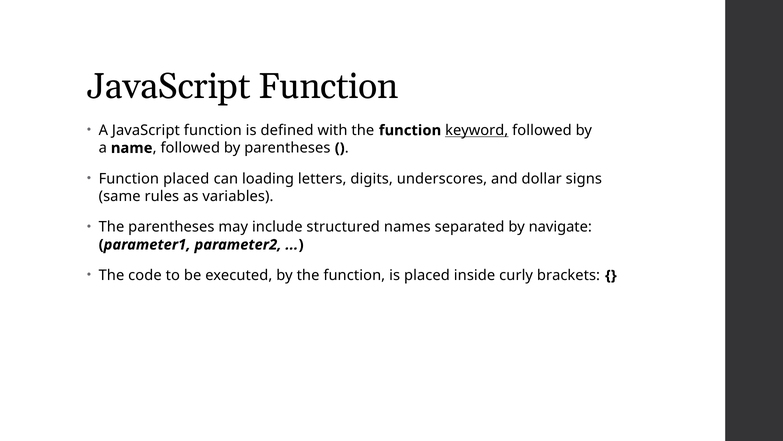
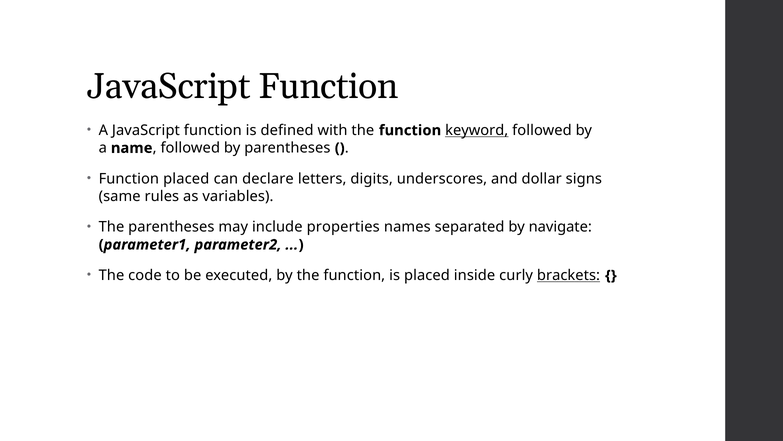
loading: loading -> declare (268, 179)
structured: structured -> properties (343, 227)
brackets underline: none -> present (568, 275)
